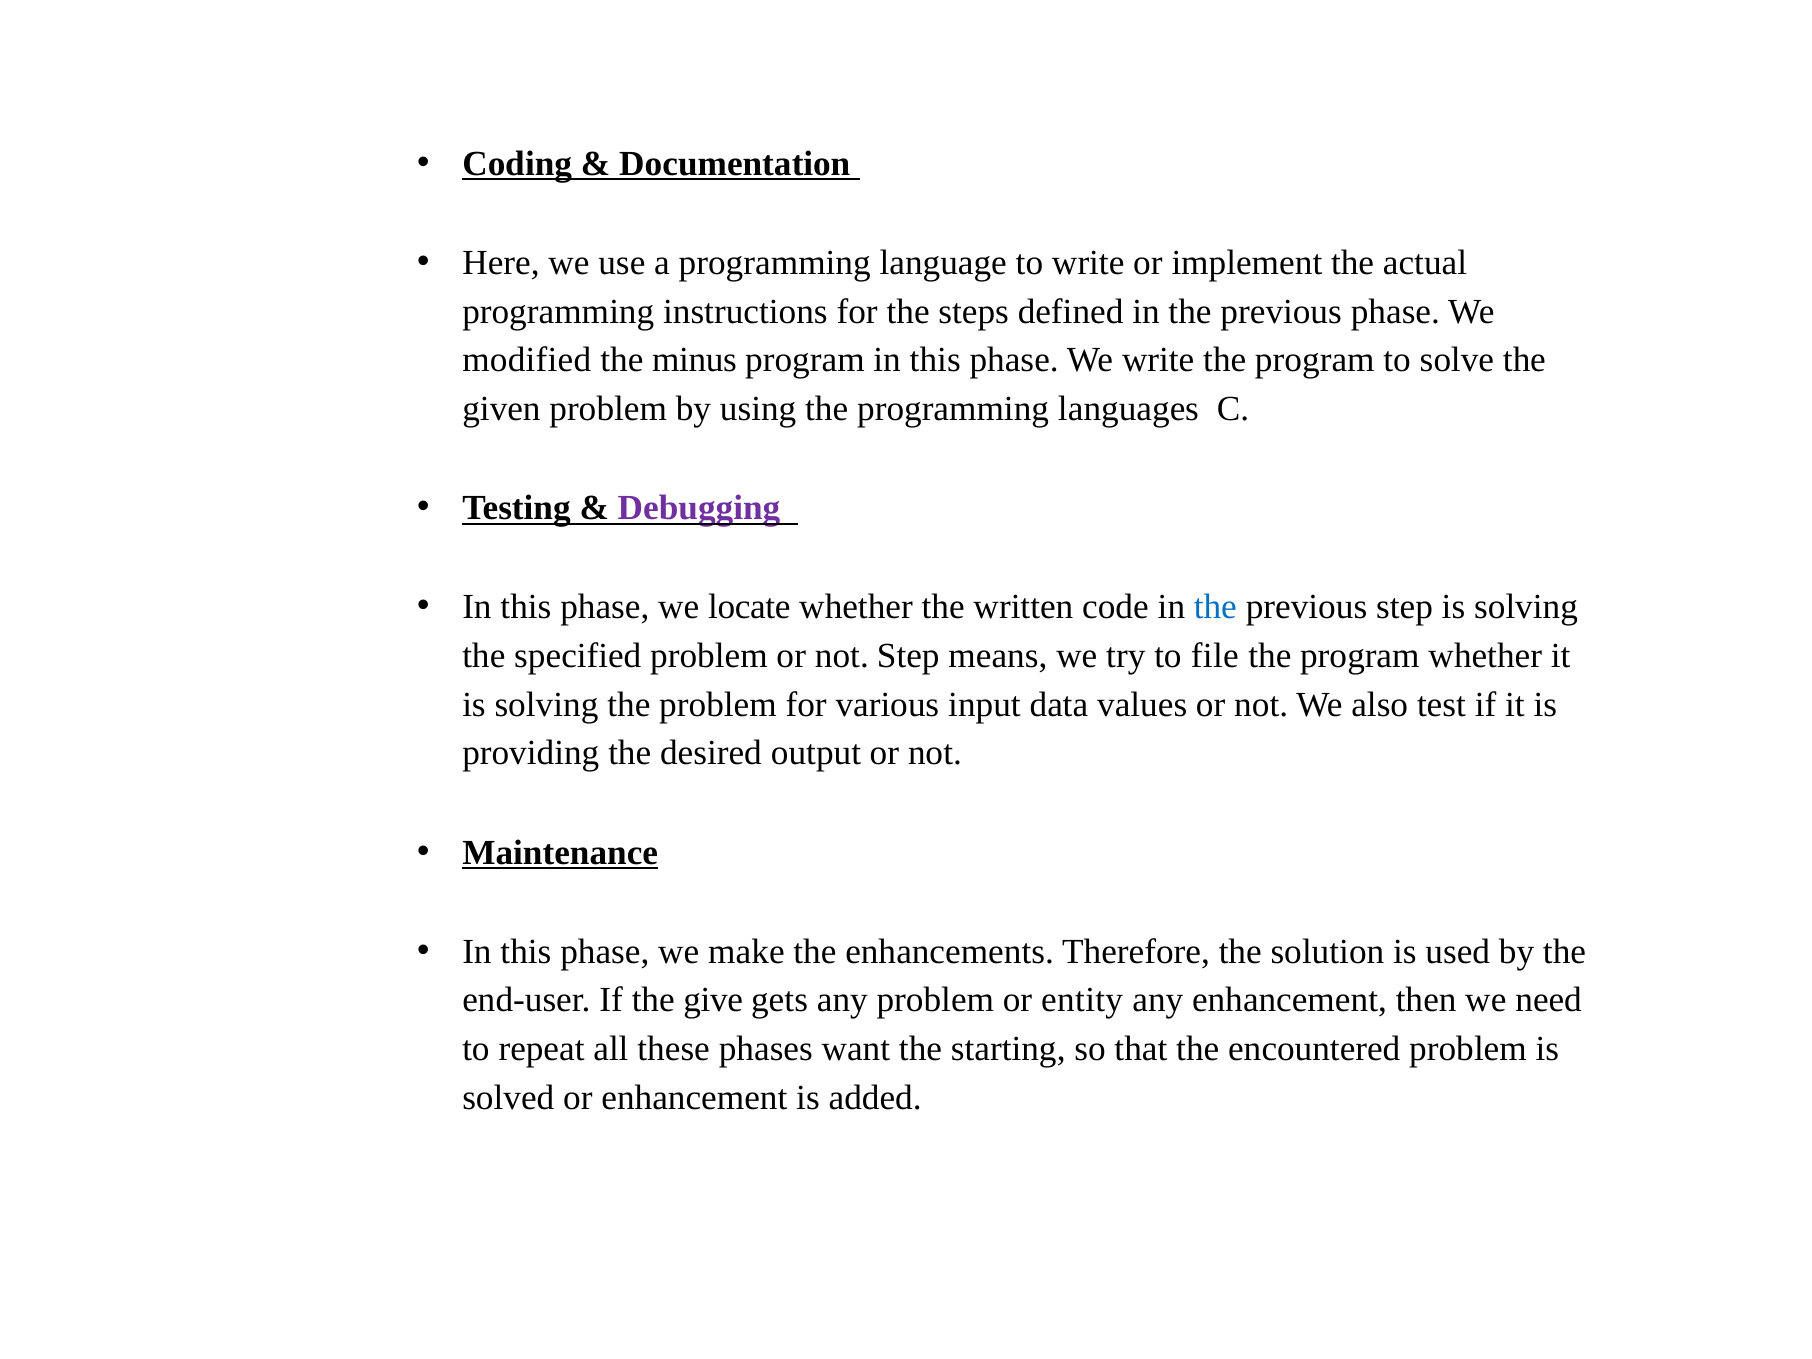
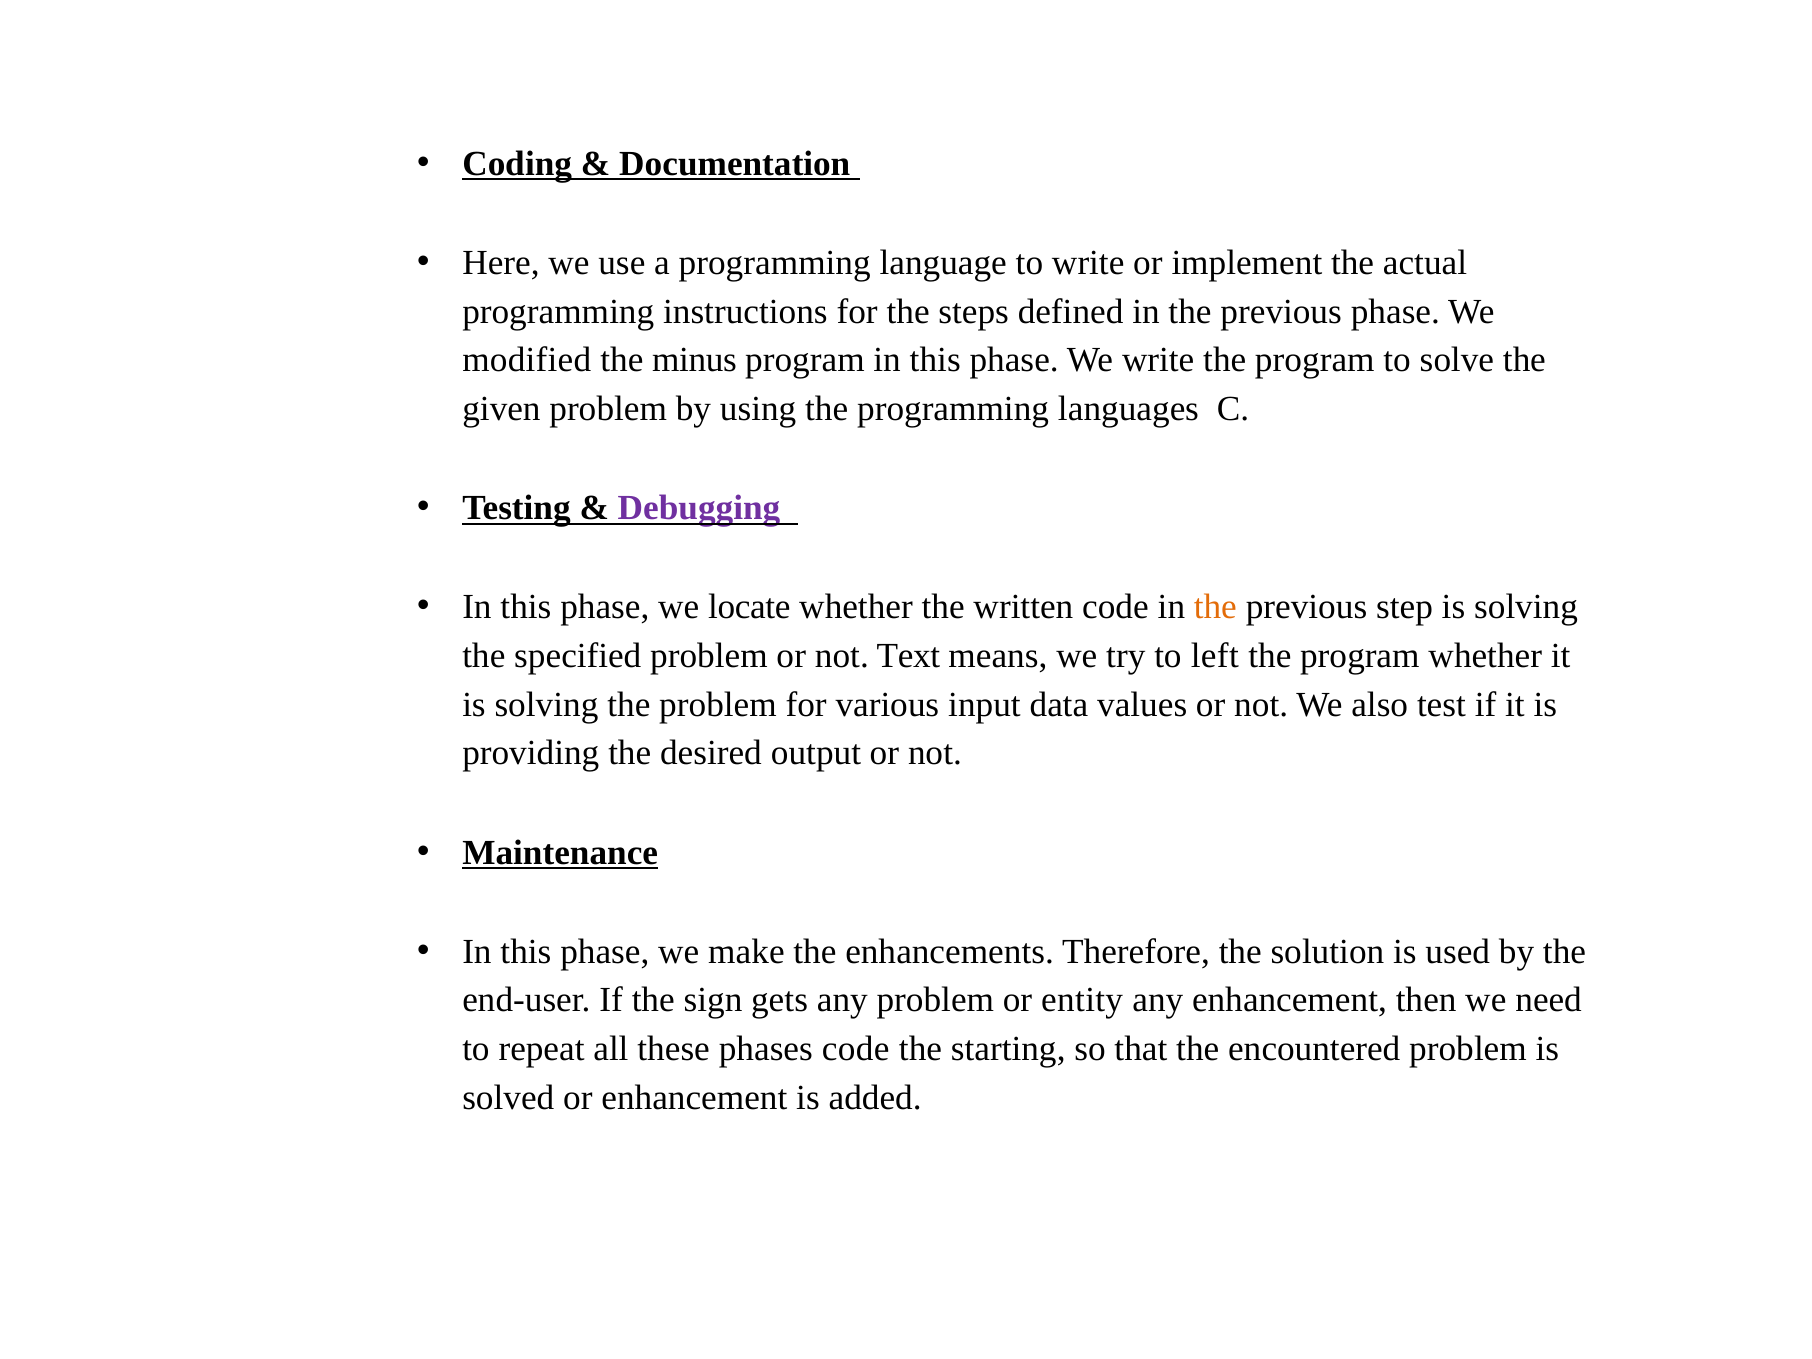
the colour: blue -> orange (1215, 607)
not Step: Step -> Text (908, 656)
file: file -> left (1215, 656)
give: give -> sign (713, 1000)
phases want: want -> code (856, 1049)
